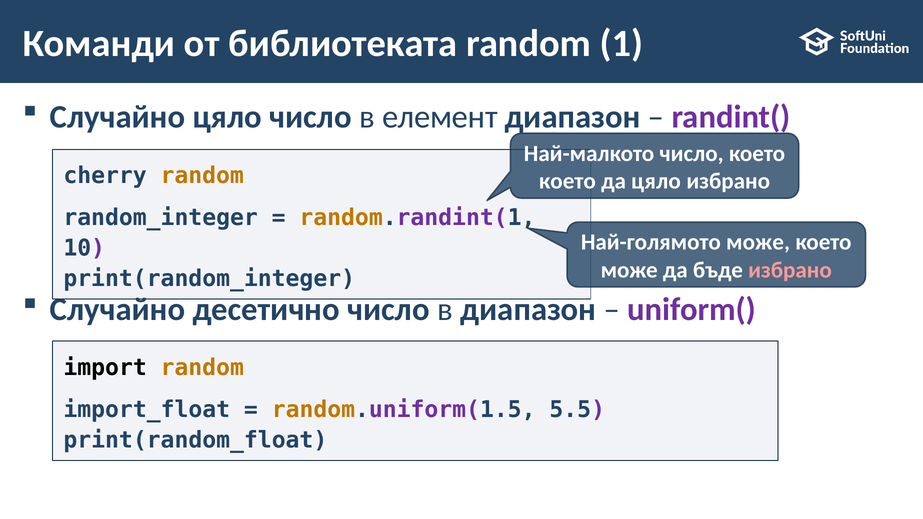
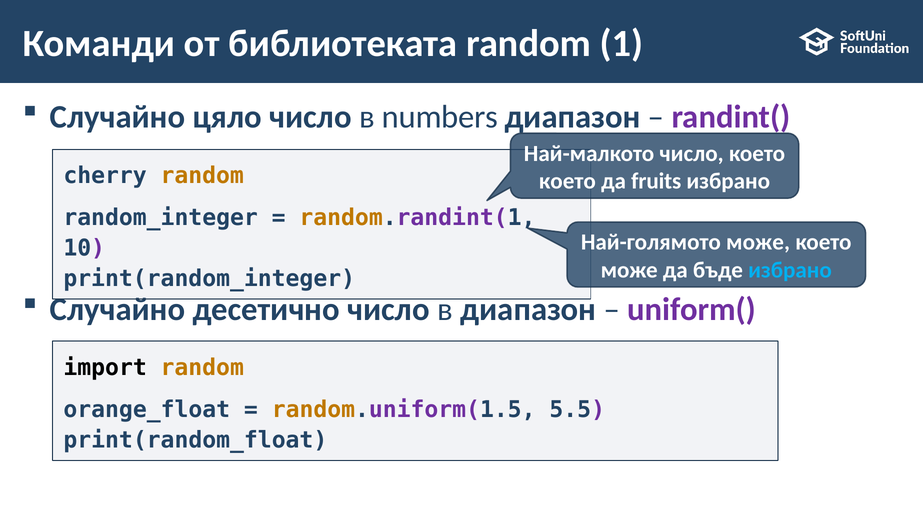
елемент: елемент -> numbers (440, 117)
да цяло: цяло -> fruits (656, 181)
избрано colour: pink -> light blue (790, 270)
import_float: import_float -> orange_float (147, 410)
